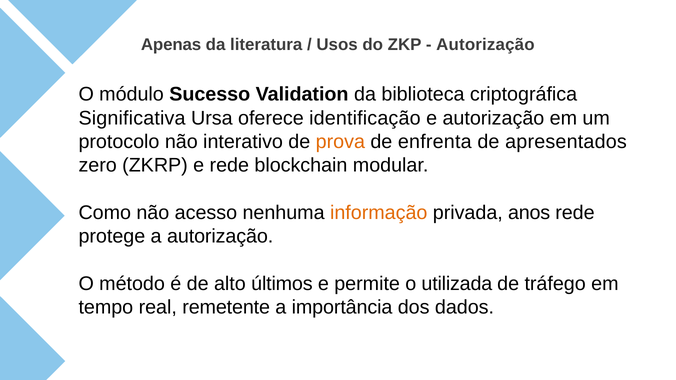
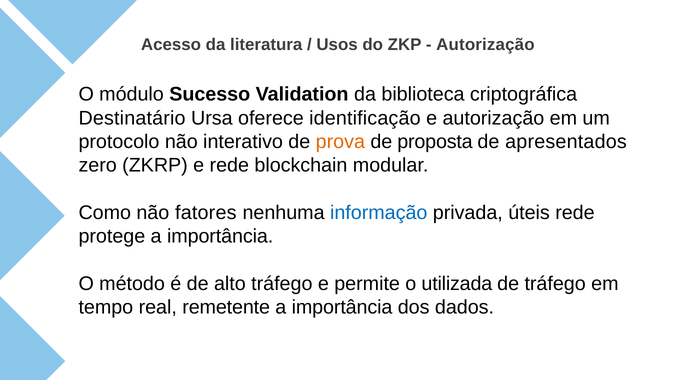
Apenas: Apenas -> Acesso (171, 45)
Significativa: Significativa -> Destinatário (132, 118)
enfrenta: enfrenta -> proposta (435, 142)
acesso: acesso -> fatores (206, 213)
informação colour: orange -> blue (379, 213)
anos: anos -> úteis (529, 213)
protege a autorização: autorização -> importância (220, 236)
alto últimos: últimos -> tráfego (282, 284)
